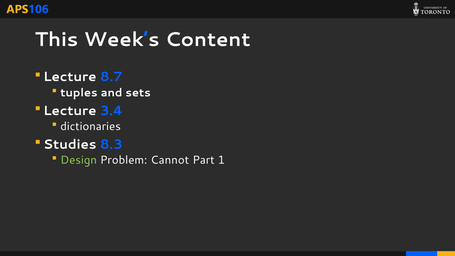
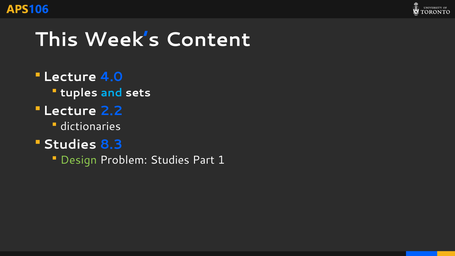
8.7: 8.7 -> 4.0 (111, 77)
and colour: white -> light blue (112, 93)
3.4: 3.4 -> 2.2 (111, 111)
Problem Cannot: Cannot -> Studies (170, 160)
